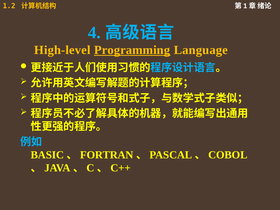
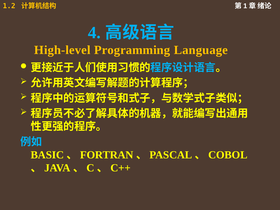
Programming underline: present -> none (132, 50)
